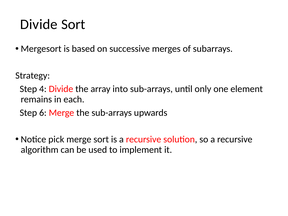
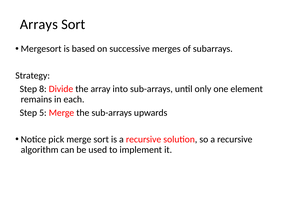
Divide: Divide -> Arrays (39, 24)
4: 4 -> 8 (43, 89)
6: 6 -> 5 (43, 113)
